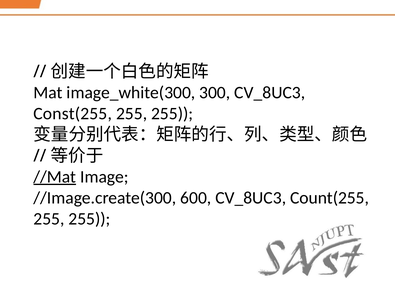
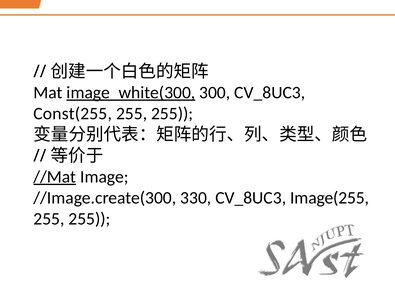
image_white(300 underline: none -> present (131, 93)
600: 600 -> 330 (196, 198)
Count(255: Count(255 -> Image(255 (330, 198)
